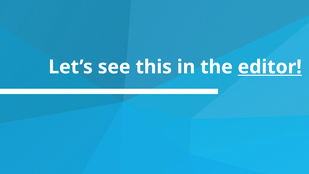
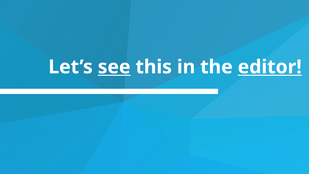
see underline: none -> present (114, 67)
